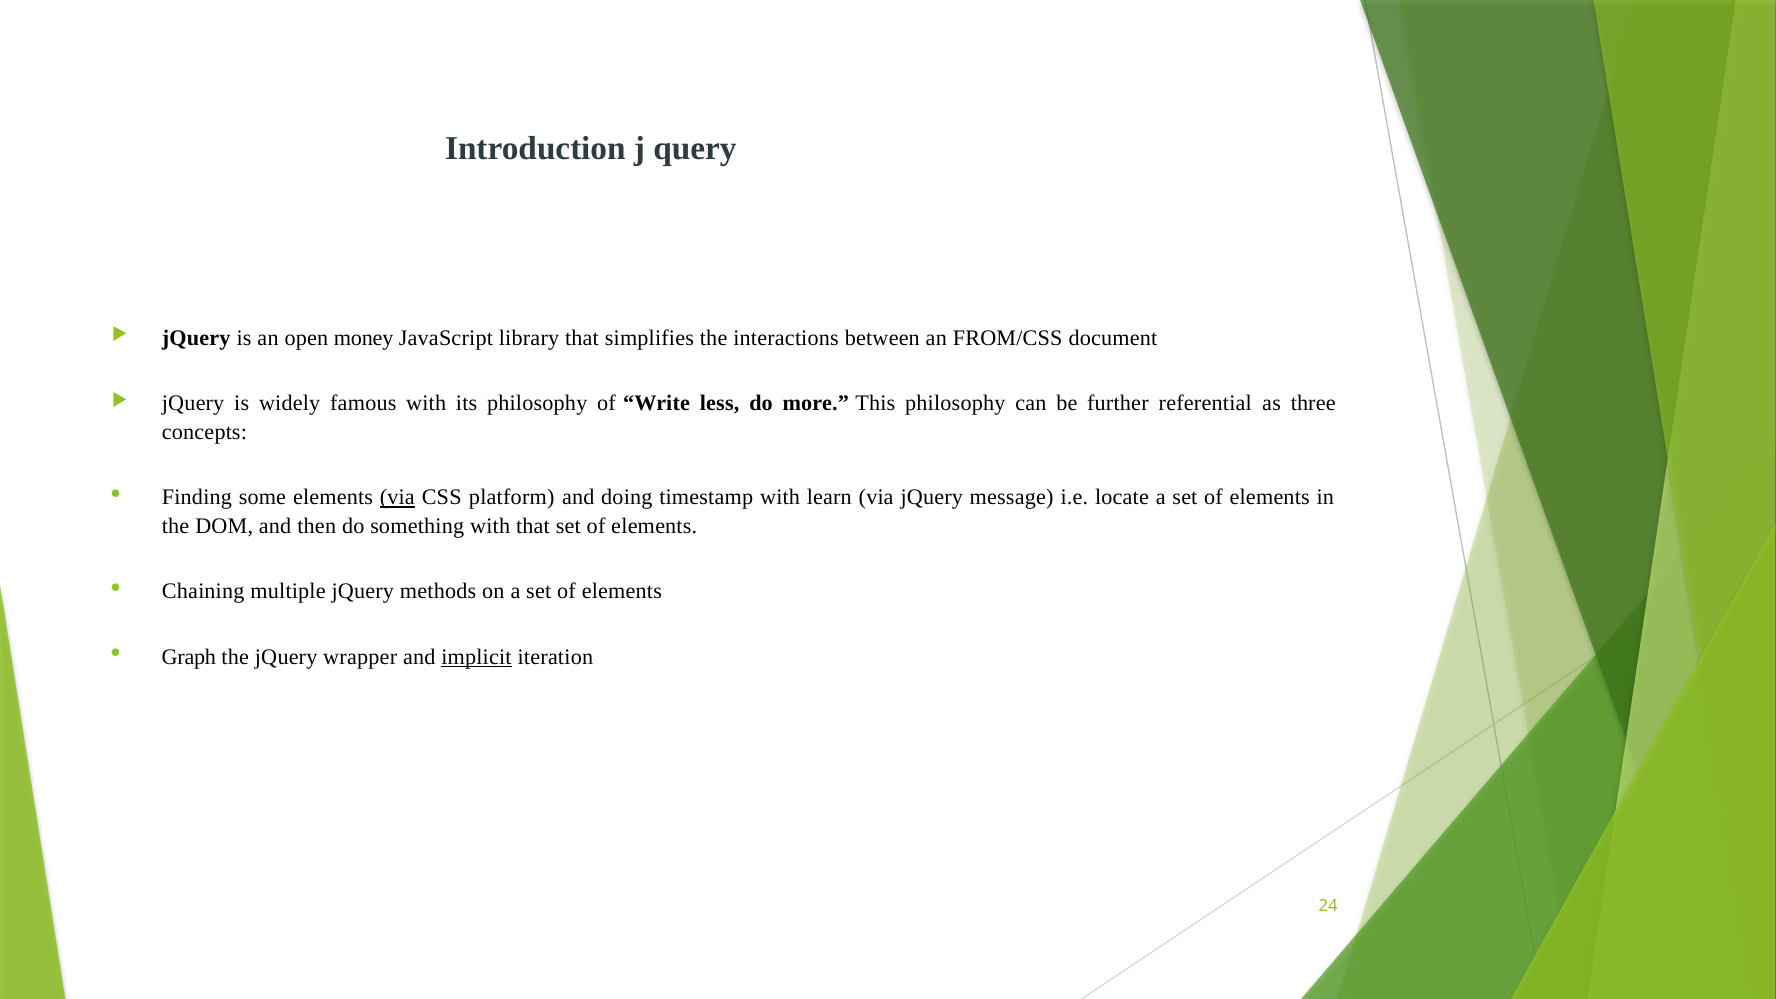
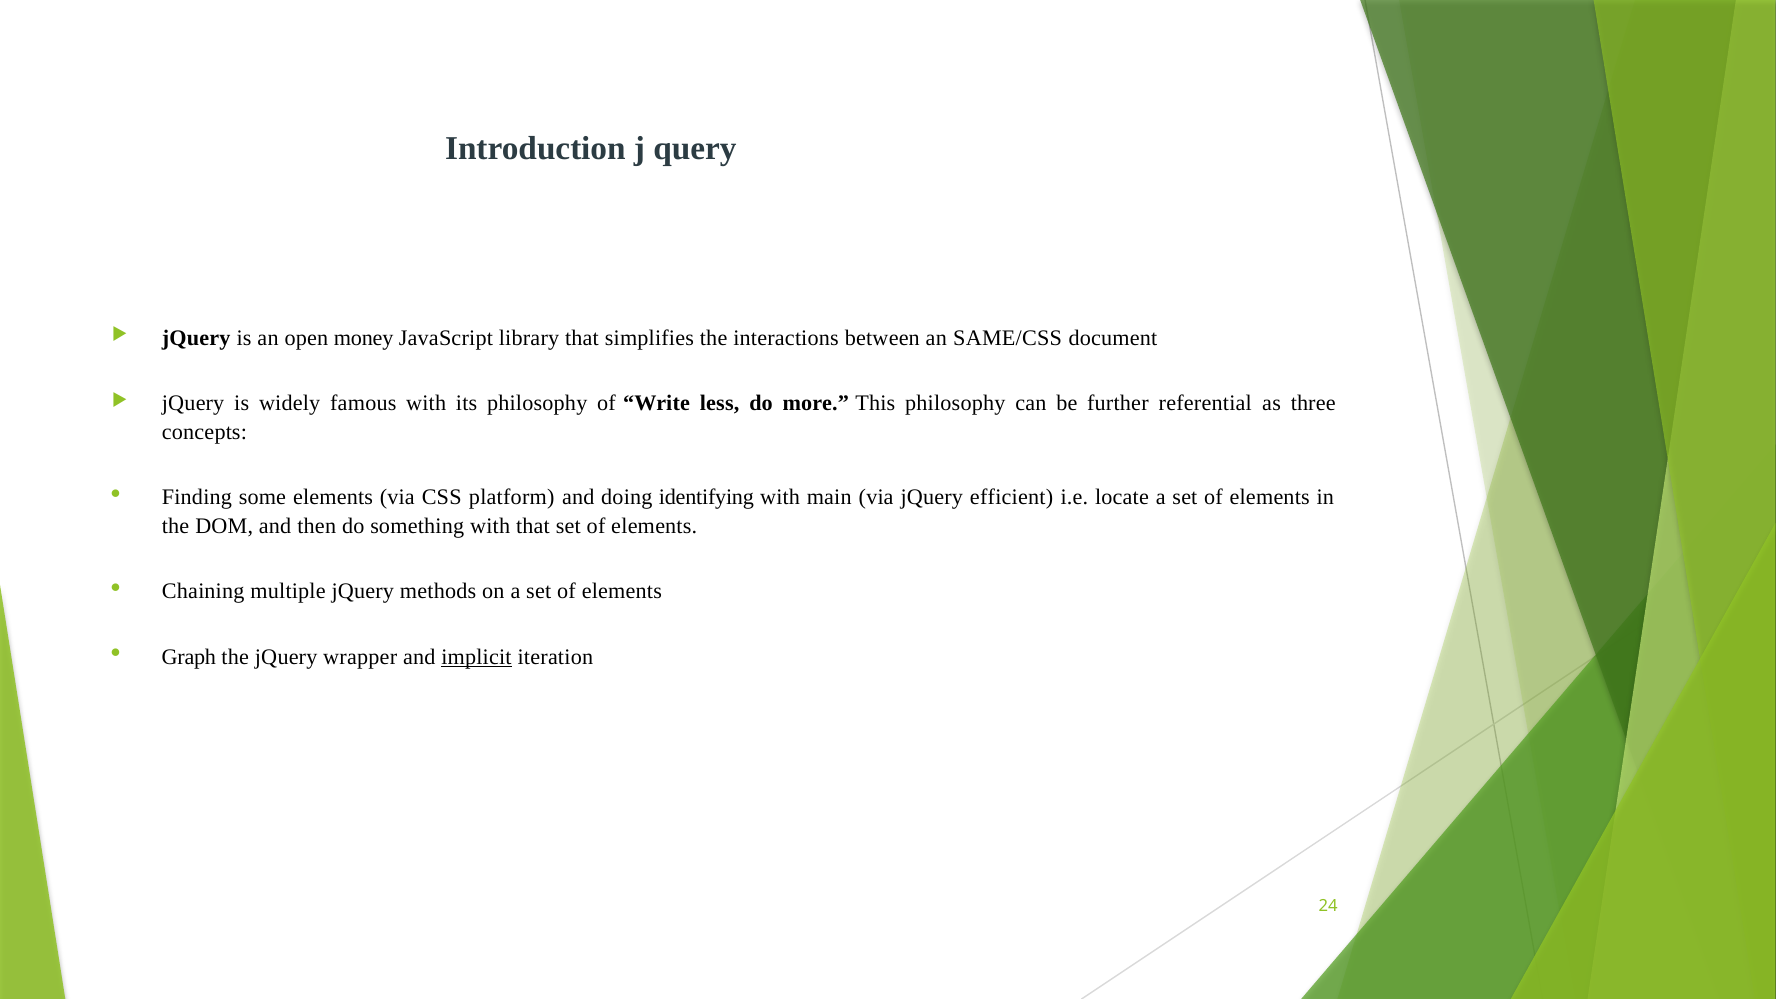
FROM/CSS: FROM/CSS -> SAME/CSS (1008, 338)
via underline: present -> none (397, 497)
timestamp: timestamp -> identifying (706, 497)
learn: learn -> main (829, 497)
message: message -> efficient (1012, 497)
